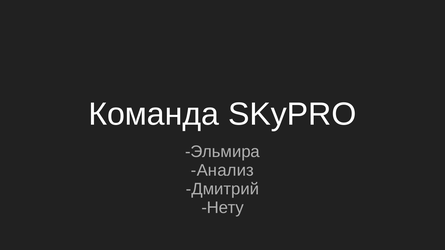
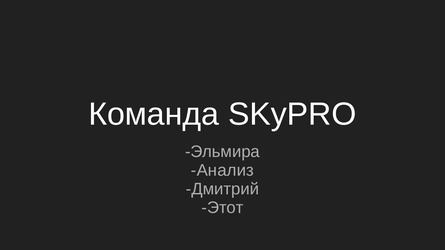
Нету: Нету -> Этот (223, 208)
